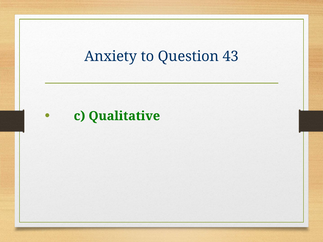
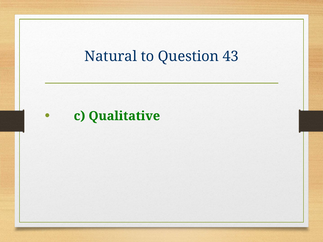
Anxiety: Anxiety -> Natural (111, 56)
